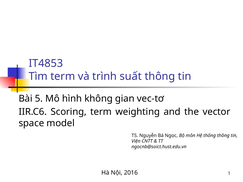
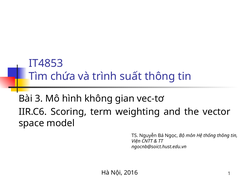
Tìm term: term -> chứa (63, 76)
5: 5 -> 3 (39, 99)
